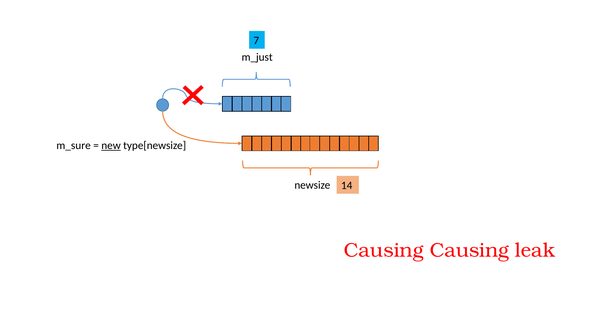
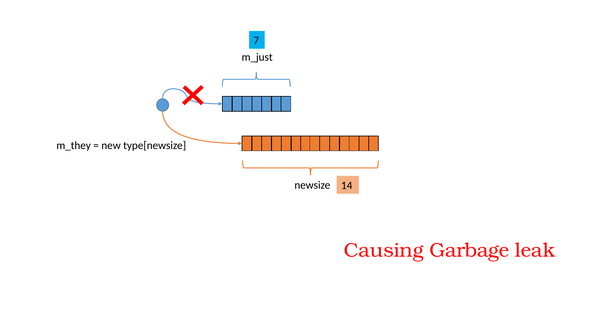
m_sure: m_sure -> m_they (74, 145)
new underline: present -> none (111, 145)
Causing Causing: Causing -> Garbage (469, 250)
